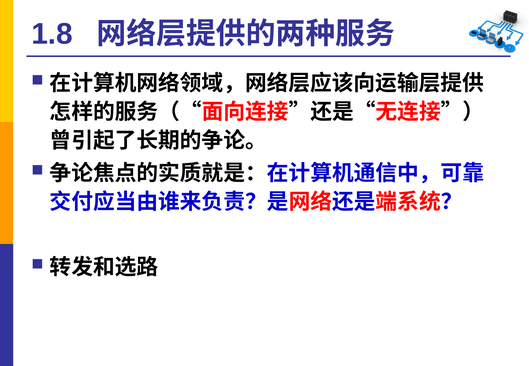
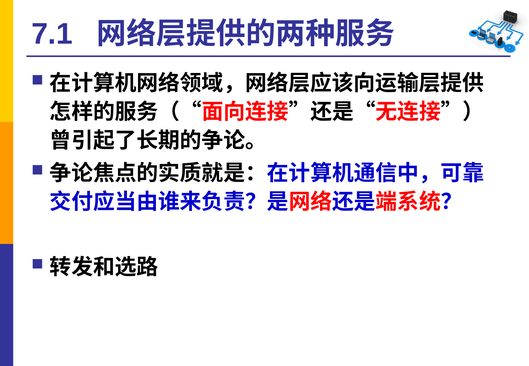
1.8: 1.8 -> 7.1 (52, 34)
